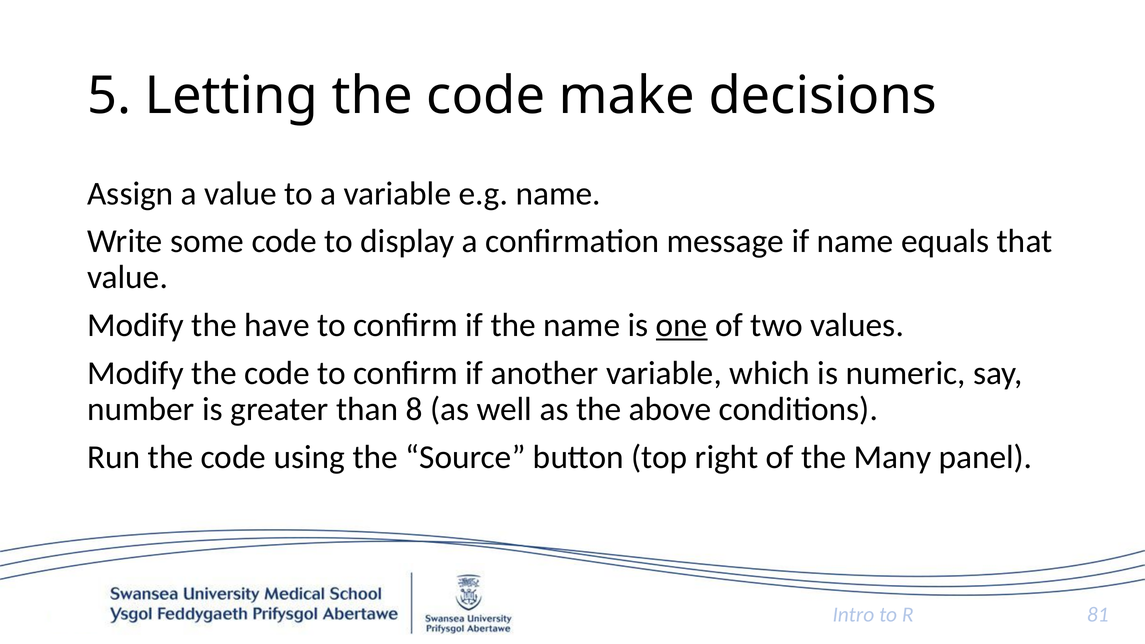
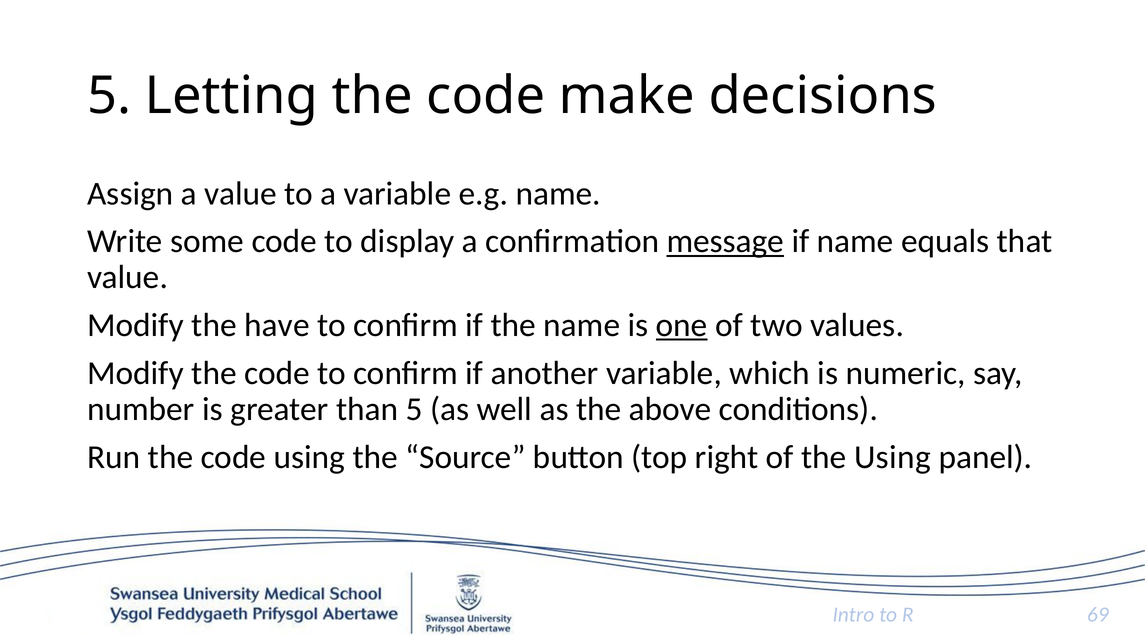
message underline: none -> present (725, 241)
than 8: 8 -> 5 (414, 409)
the Many: Many -> Using (892, 457)
81: 81 -> 69 (1098, 615)
